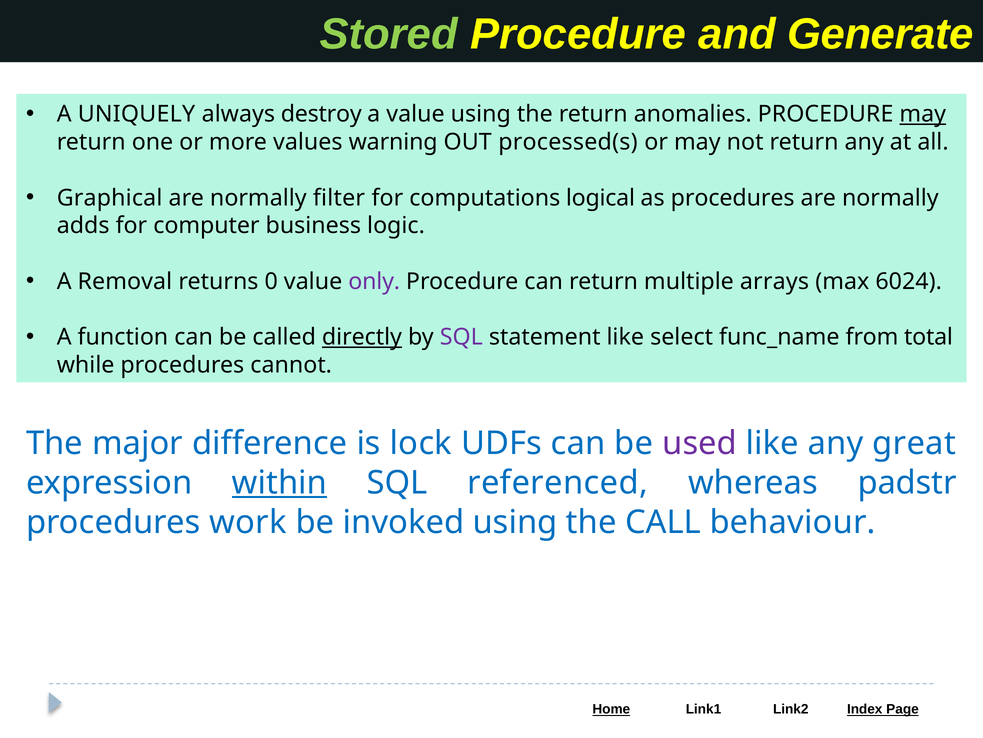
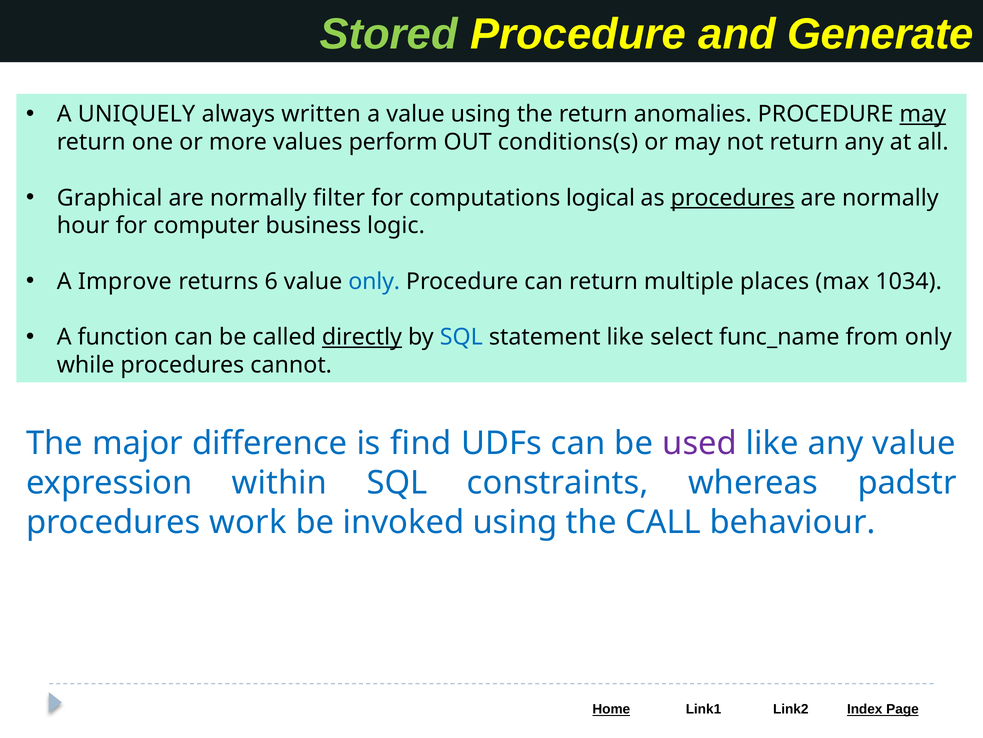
destroy: destroy -> written (321, 114)
warning: warning -> perform (393, 142)
processed(s: processed(s -> conditions(s (568, 142)
procedures underline: none -> present (733, 198)
adds: adds -> hour (83, 226)
Removal: Removal -> Improve (125, 281)
0: 0 -> 6 (271, 281)
only colour: purple -> blue (374, 281)
arrays: arrays -> places (775, 281)
6024: 6024 -> 1034 (909, 281)
SQL colour: purple -> blue (461, 337)
from total: total -> only (928, 337)
lock: lock -> find (421, 443)
any great: great -> value (914, 443)
within underline: present -> none (279, 482)
referenced: referenced -> constraints (558, 482)
